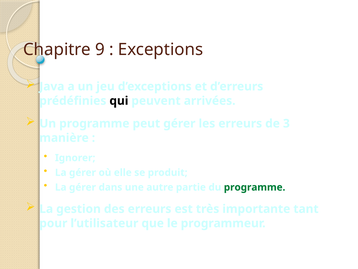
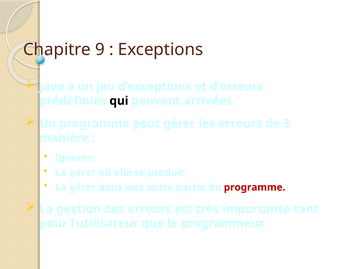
programme colour: green -> red (255, 187)
